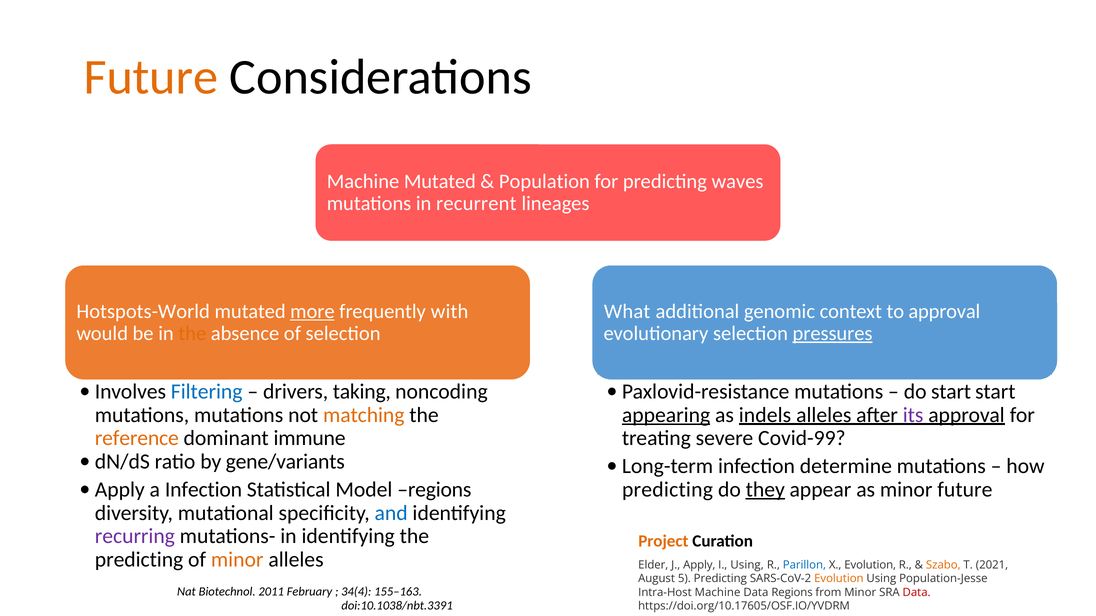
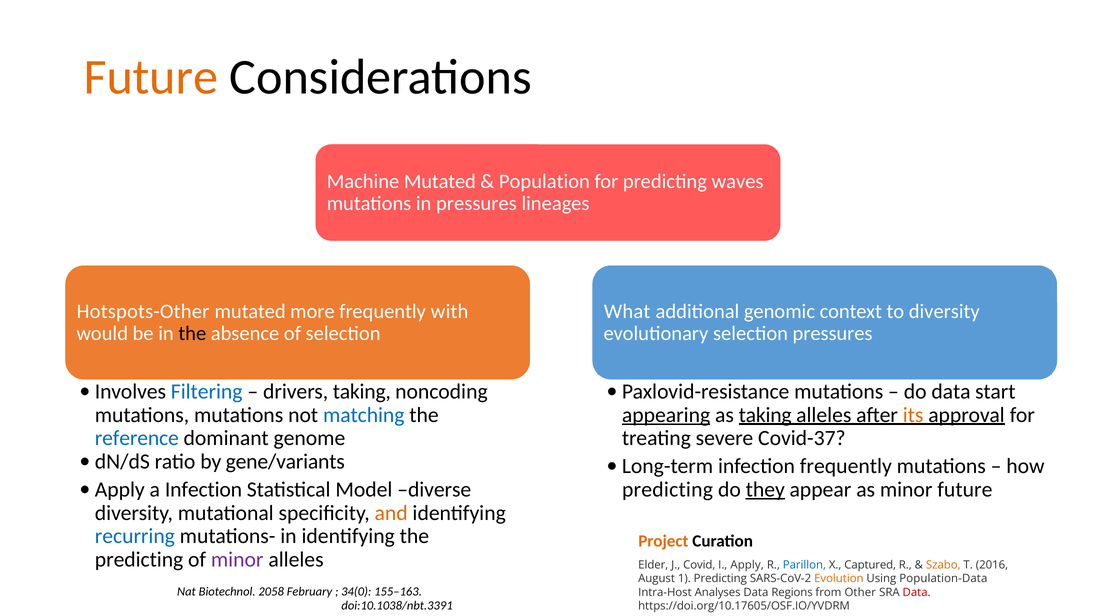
in recurrent: recurrent -> pressures (476, 204)
Hotspots-World: Hotspots-World -> Hotspots-Other (143, 311)
more underline: present -> none (312, 311)
to approval: approval -> diversity (944, 311)
the colour: orange -> black (192, 334)
pressures underline: present -> none (833, 334)
do start: start -> data (951, 392)
matching colour: orange -> blue (364, 415)
as indels: indels -> taking (765, 415)
its colour: purple -> orange (913, 415)
reference colour: orange -> blue (137, 439)
immune: immune -> genome (309, 439)
Covid-99: Covid-99 -> Covid-37 (802, 439)
infection determine: determine -> frequently (846, 466)
Model regions: regions -> diverse (434, 490)
and colour: blue -> orange (391, 513)
recurring colour: purple -> blue (135, 537)
minor colour: orange -> purple (237, 560)
J Apply: Apply -> Covid (699, 565)
I Using: Using -> Apply (747, 565)
X Evolution: Evolution -> Captured (870, 565)
2021: 2021 -> 2016 (992, 565)
5: 5 -> 1 (684, 579)
Population-Jesse: Population-Jesse -> Population-Data (943, 579)
2011: 2011 -> 2058 (271, 592)
34(4: 34(4 -> 34(0 (356, 592)
Intra-Host Machine: Machine -> Analyses (718, 593)
from Minor: Minor -> Other (860, 593)
